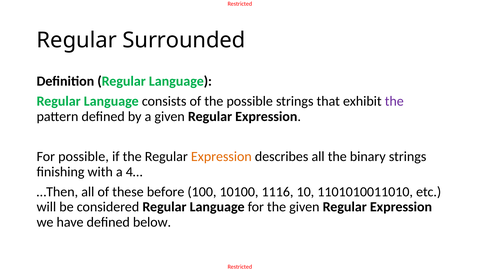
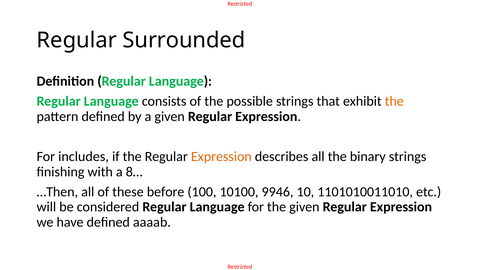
the colour: purple -> orange (394, 101)
For possible: possible -> includes (84, 157)
4…: 4… -> 8… (134, 172)
1116: 1116 -> 9946 (278, 192)
below: below -> aaaab (152, 222)
